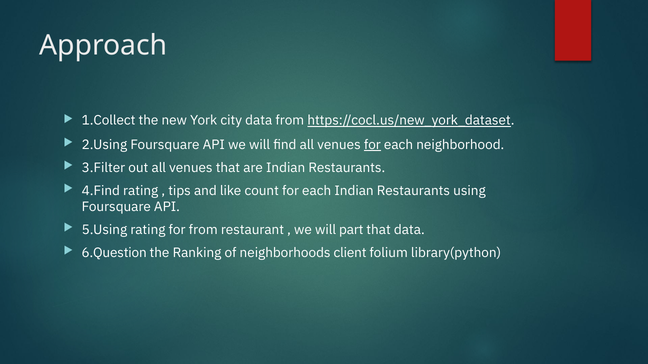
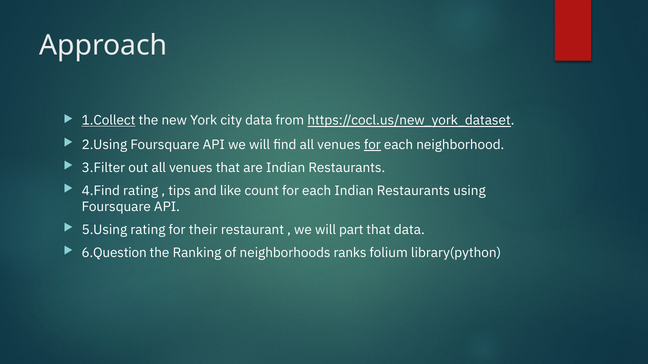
1.Collect underline: none -> present (109, 121)
for from: from -> their (203, 230)
client: client -> ranks (350, 253)
